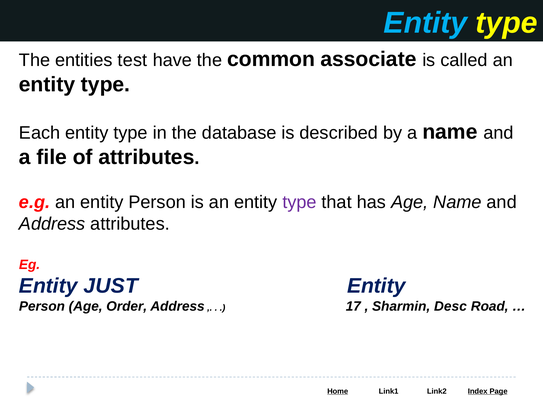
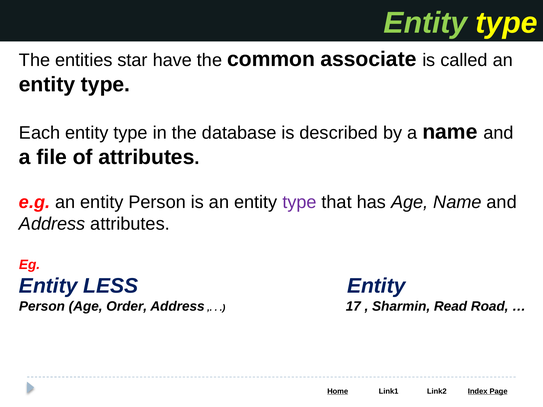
Entity colour: light blue -> light green (425, 23)
test: test -> star (133, 60)
JUST: JUST -> LESS (111, 286)
Desc: Desc -> Read (451, 307)
